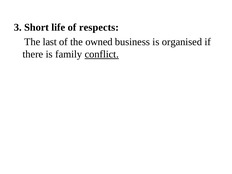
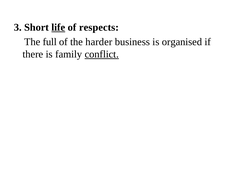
life underline: none -> present (58, 27)
last: last -> full (50, 42)
owned: owned -> harder (99, 42)
